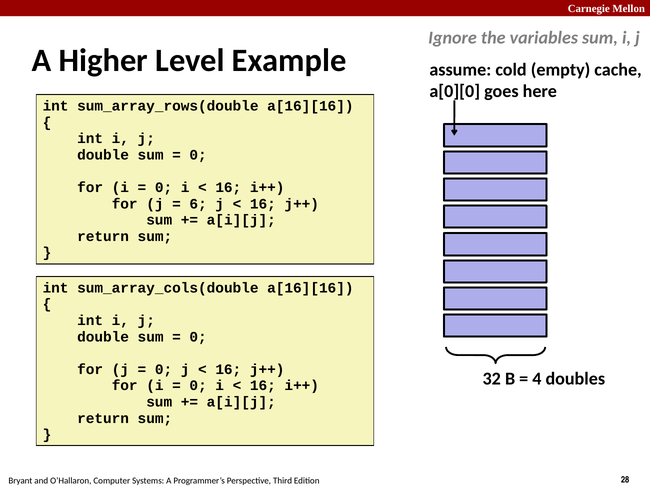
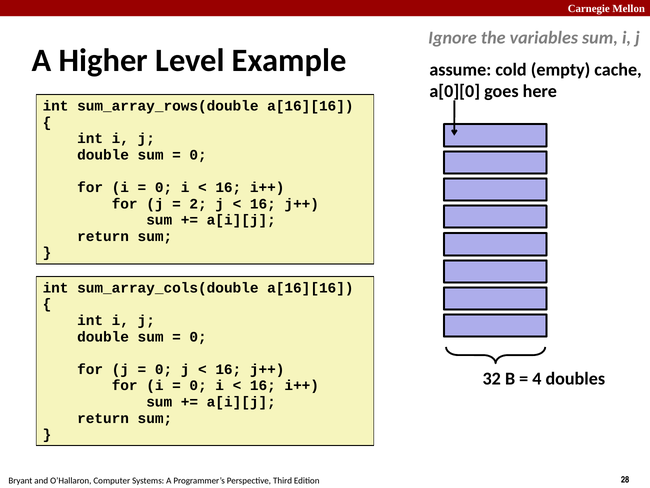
6: 6 -> 2 (198, 204)
